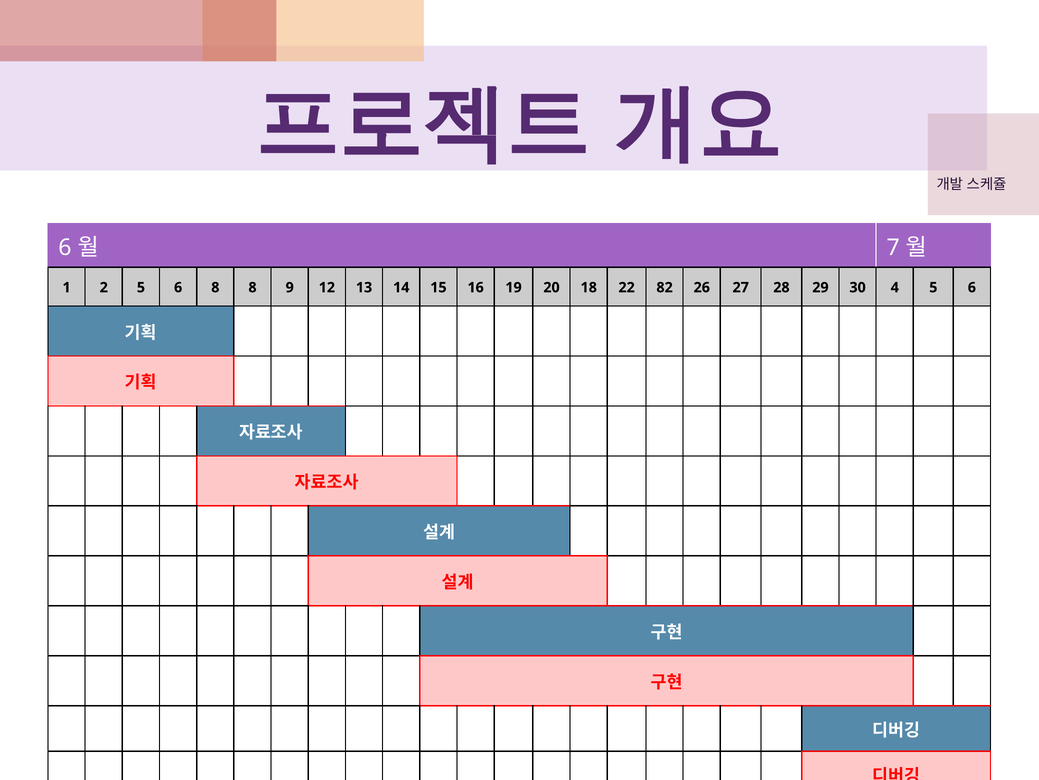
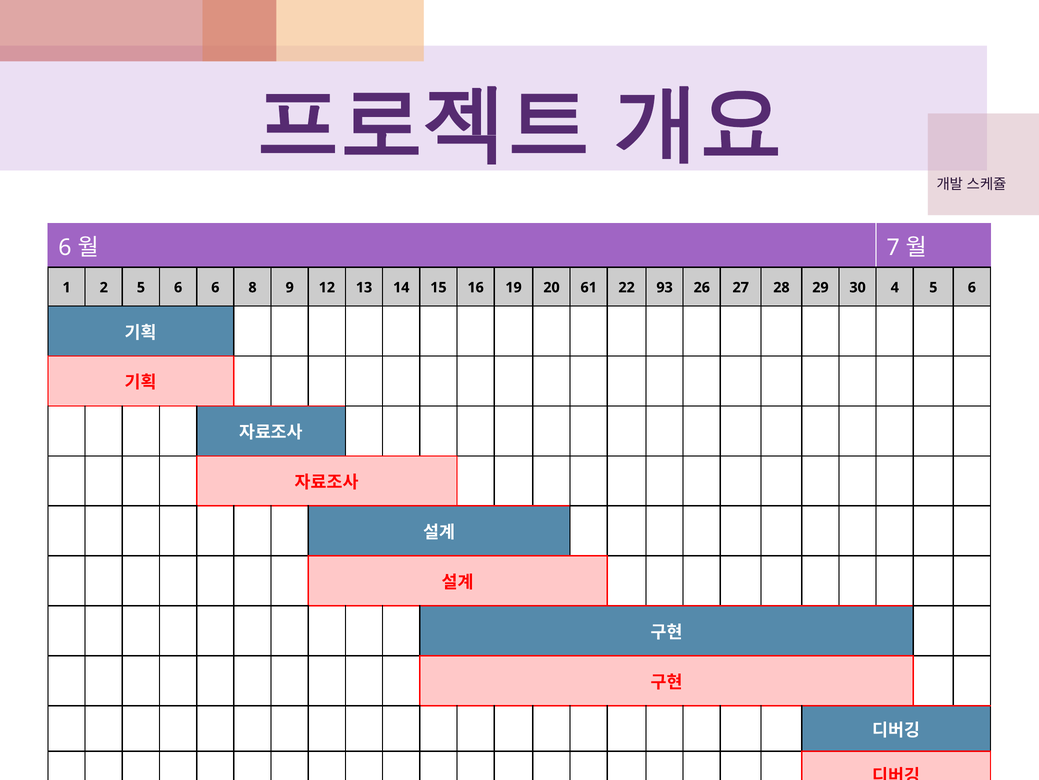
6 8: 8 -> 6 (215, 287)
18: 18 -> 61 (589, 287)
82: 82 -> 93 (665, 287)
